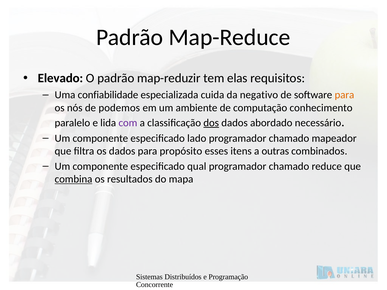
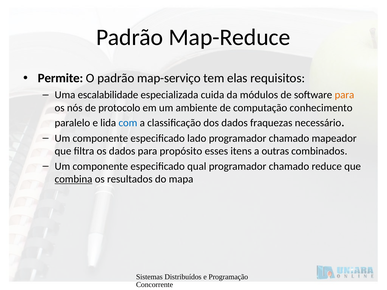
Elevado: Elevado -> Permite (60, 78)
map-reduzir: map-reduzir -> map-serviço (169, 78)
confiabilidade: confiabilidade -> escalabilidade (108, 95)
negativo: negativo -> módulos (259, 95)
podemos: podemos -> protocolo (119, 108)
com colour: purple -> blue (128, 123)
dos underline: present -> none (211, 123)
abordado: abordado -> fraquezas (271, 123)
